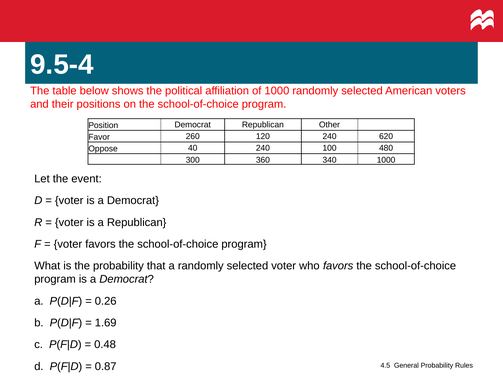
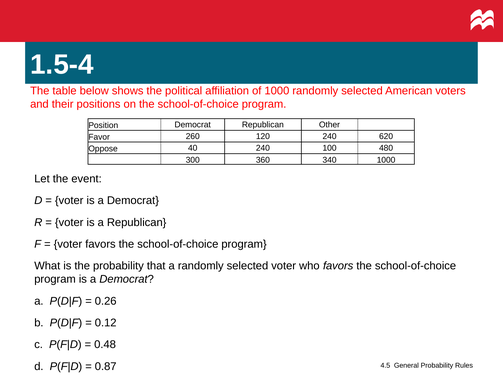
9.5-4: 9.5-4 -> 1.5-4 (62, 65)
1.69: 1.69 -> 0.12 (106, 323)
